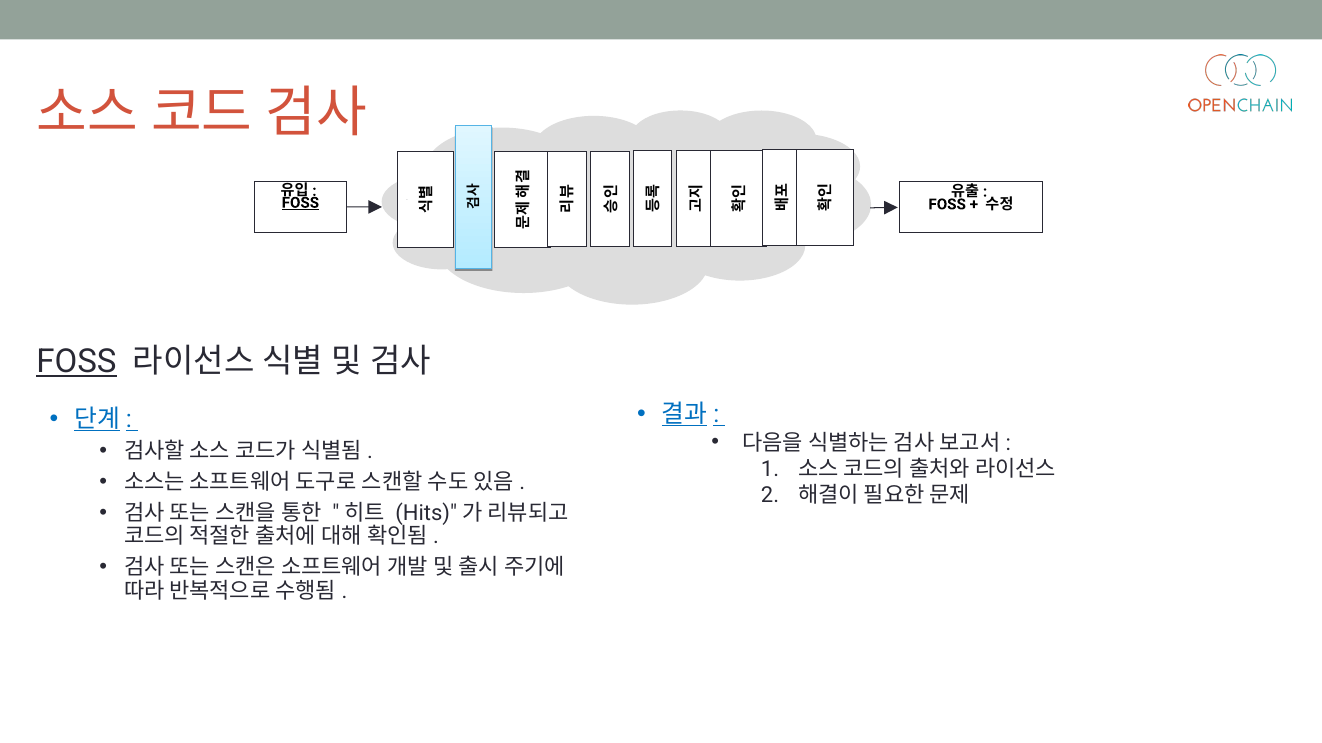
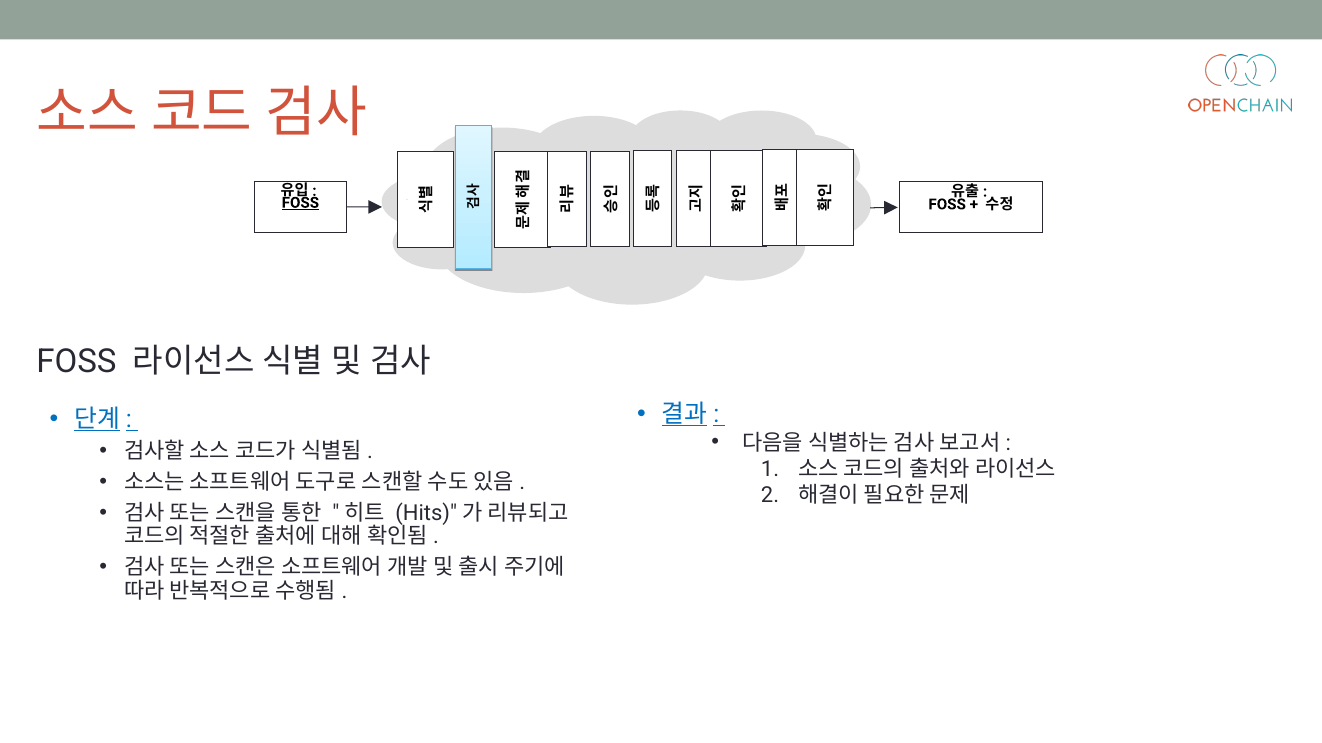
FOSS underline: present -> none (76, 362)
